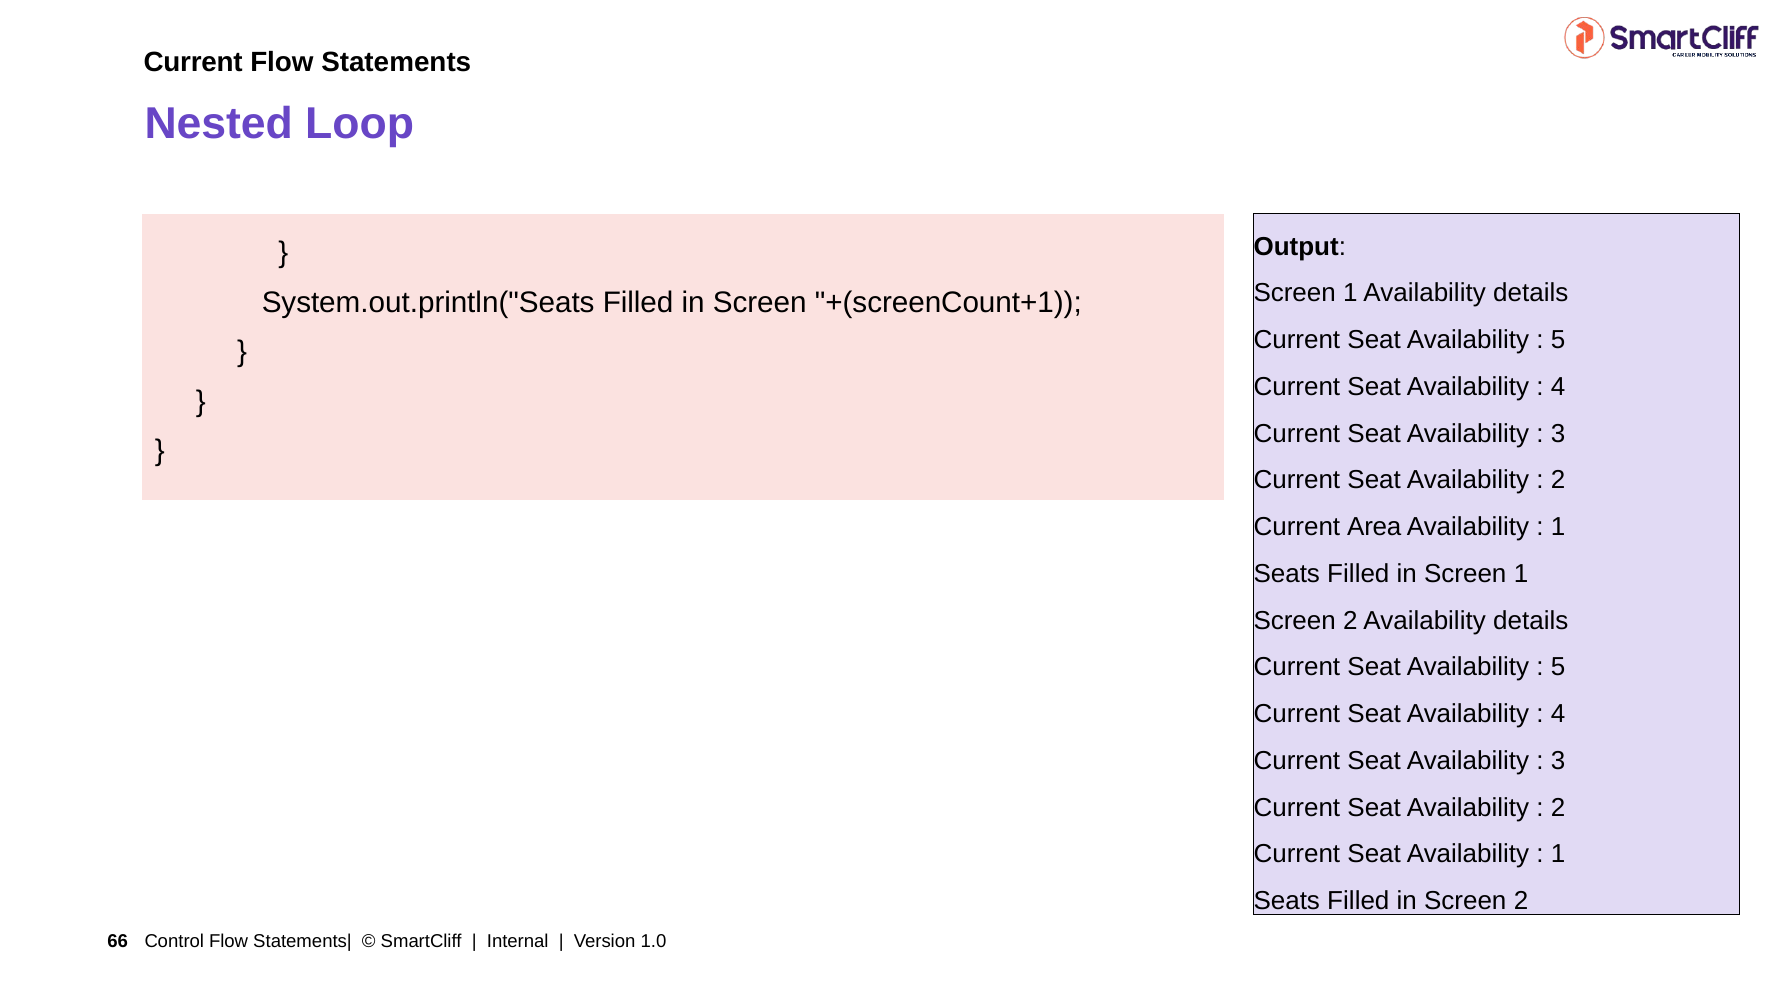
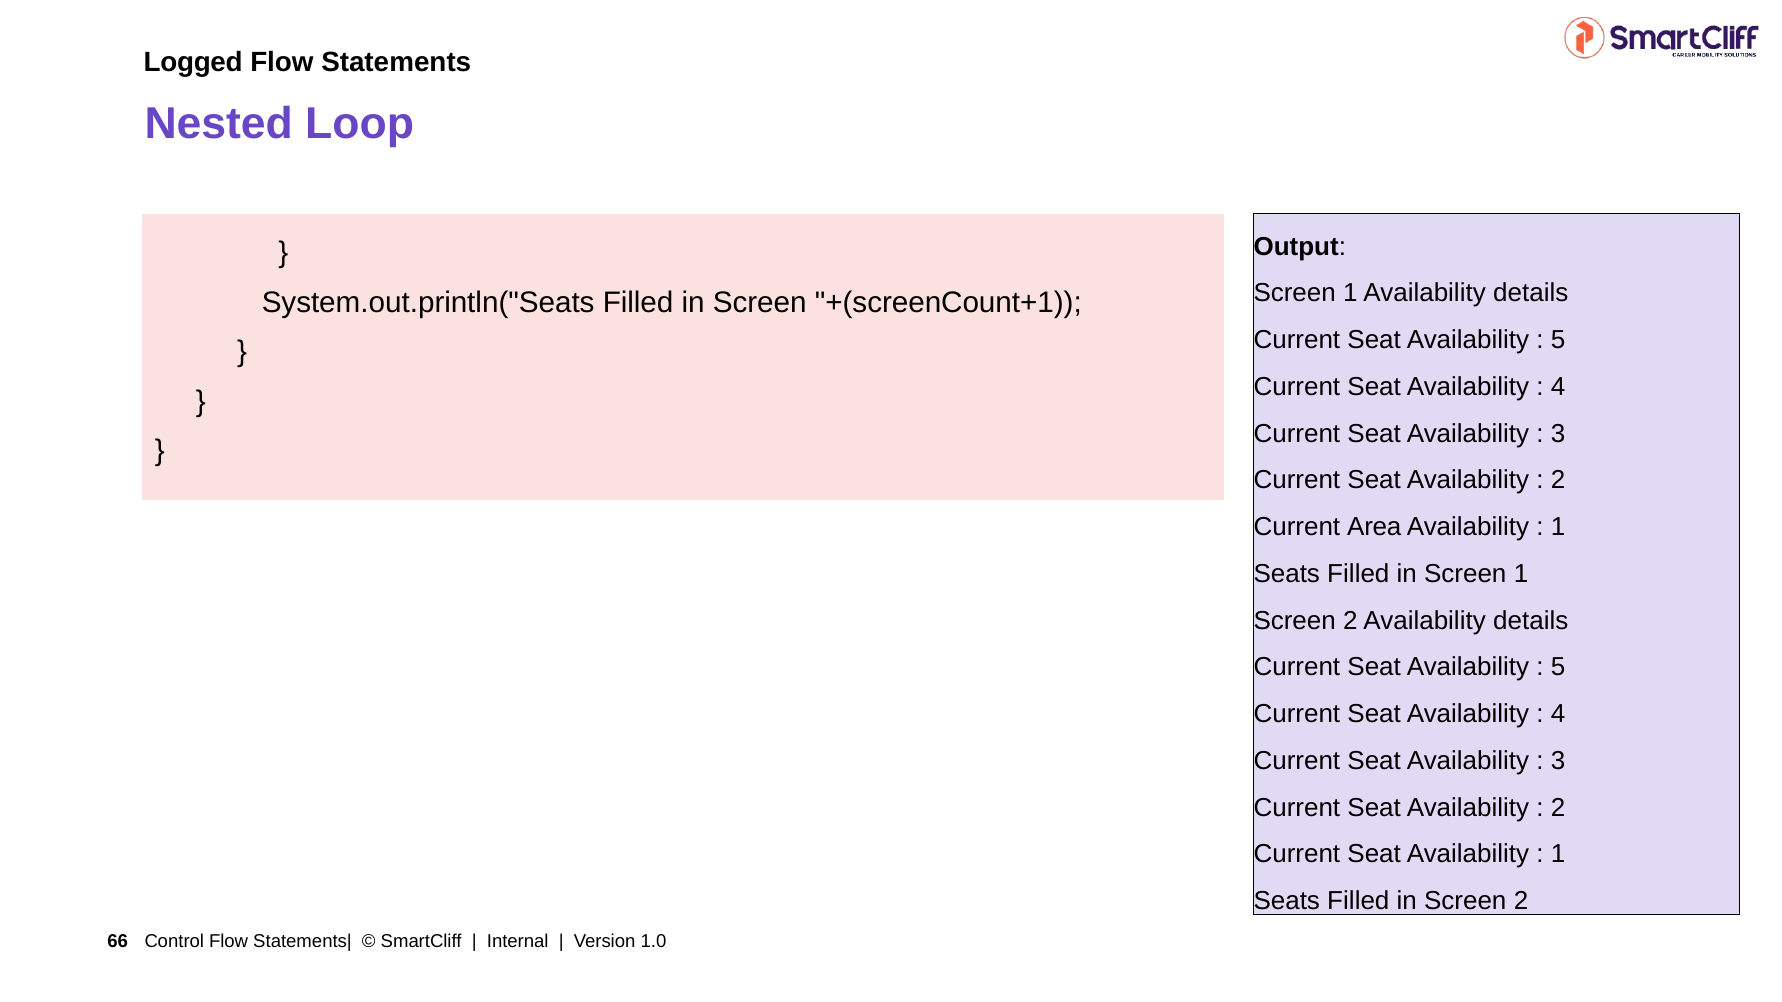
Current: Current -> Logged (193, 62)
